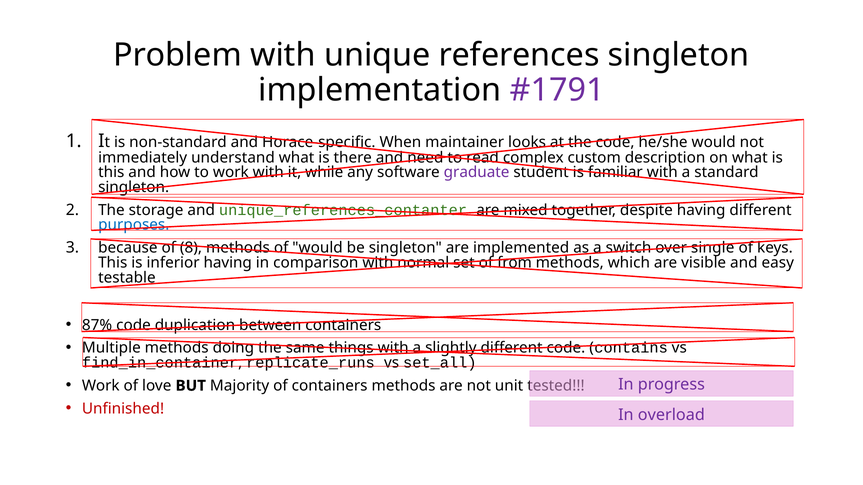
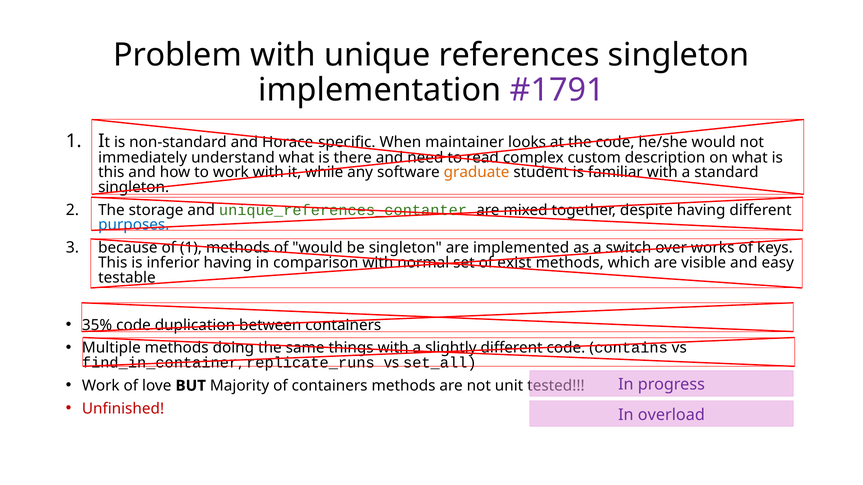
graduate colour: purple -> orange (477, 173)
of 8: 8 -> 1 (191, 248)
single: single -> works (713, 248)
from: from -> exist (514, 263)
87%: 87% -> 35% (97, 325)
